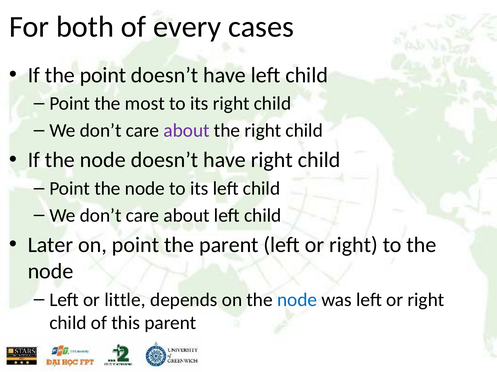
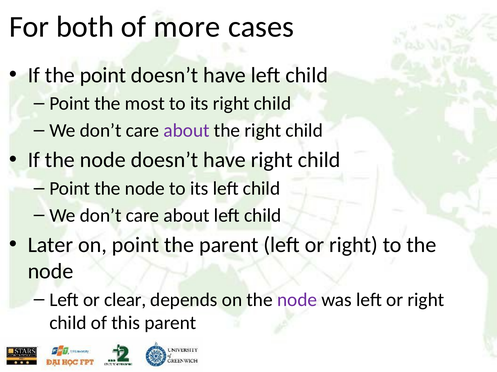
every: every -> more (187, 27)
little: little -> clear (125, 300)
node colour: blue -> purple (297, 300)
